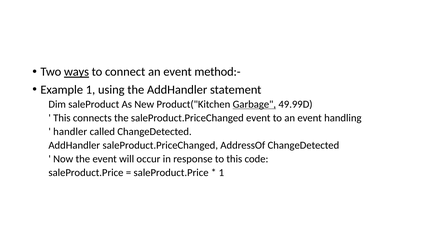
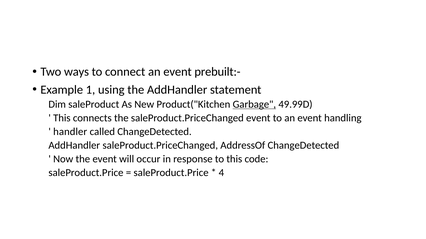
ways underline: present -> none (77, 72)
method:-: method:- -> prebuilt:- (218, 72)
1: 1 -> 4 (221, 173)
